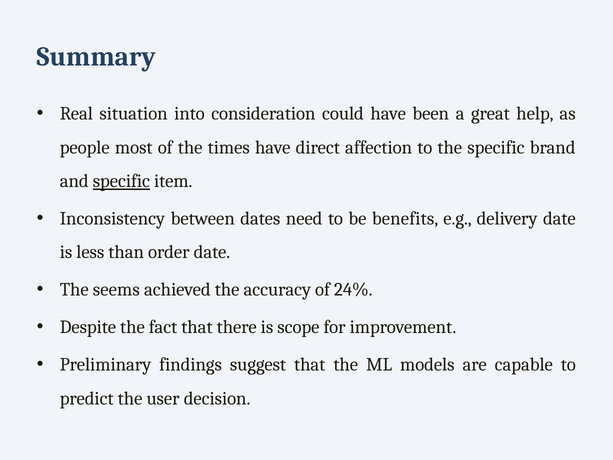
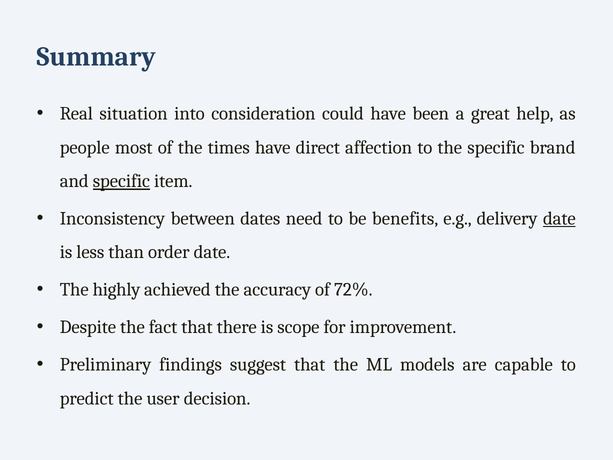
date underline: none -> present (559, 218)
seems: seems -> highly (116, 290)
24%: 24% -> 72% (353, 290)
